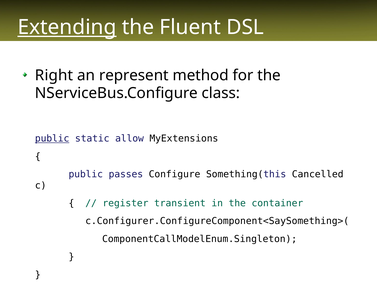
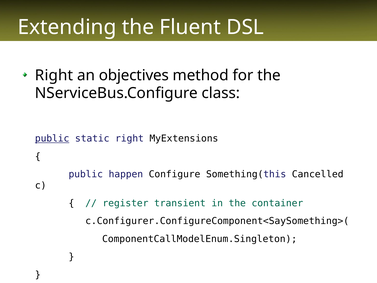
Extending underline: present -> none (67, 27)
represent: represent -> objectives (134, 75)
static allow: allow -> right (130, 138)
passes: passes -> happen (126, 174)
